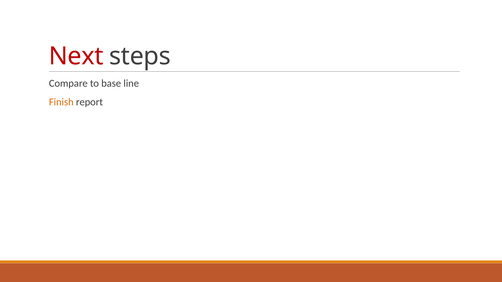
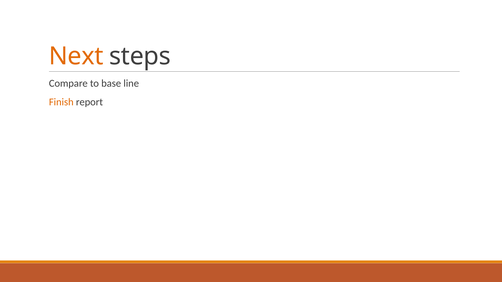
Next colour: red -> orange (76, 56)
